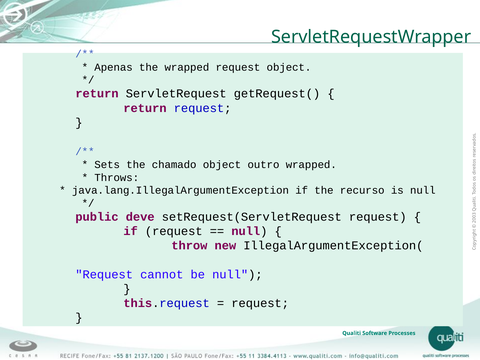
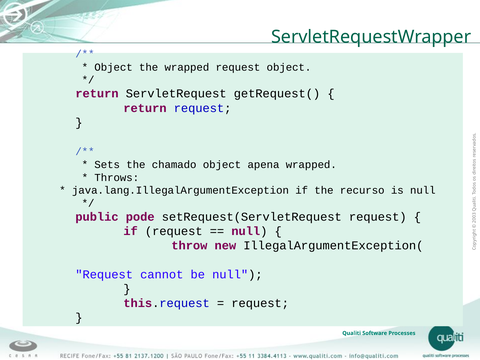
Apenas: Apenas -> Object (114, 67)
outro: outro -> apena (263, 165)
deve: deve -> pode (140, 217)
